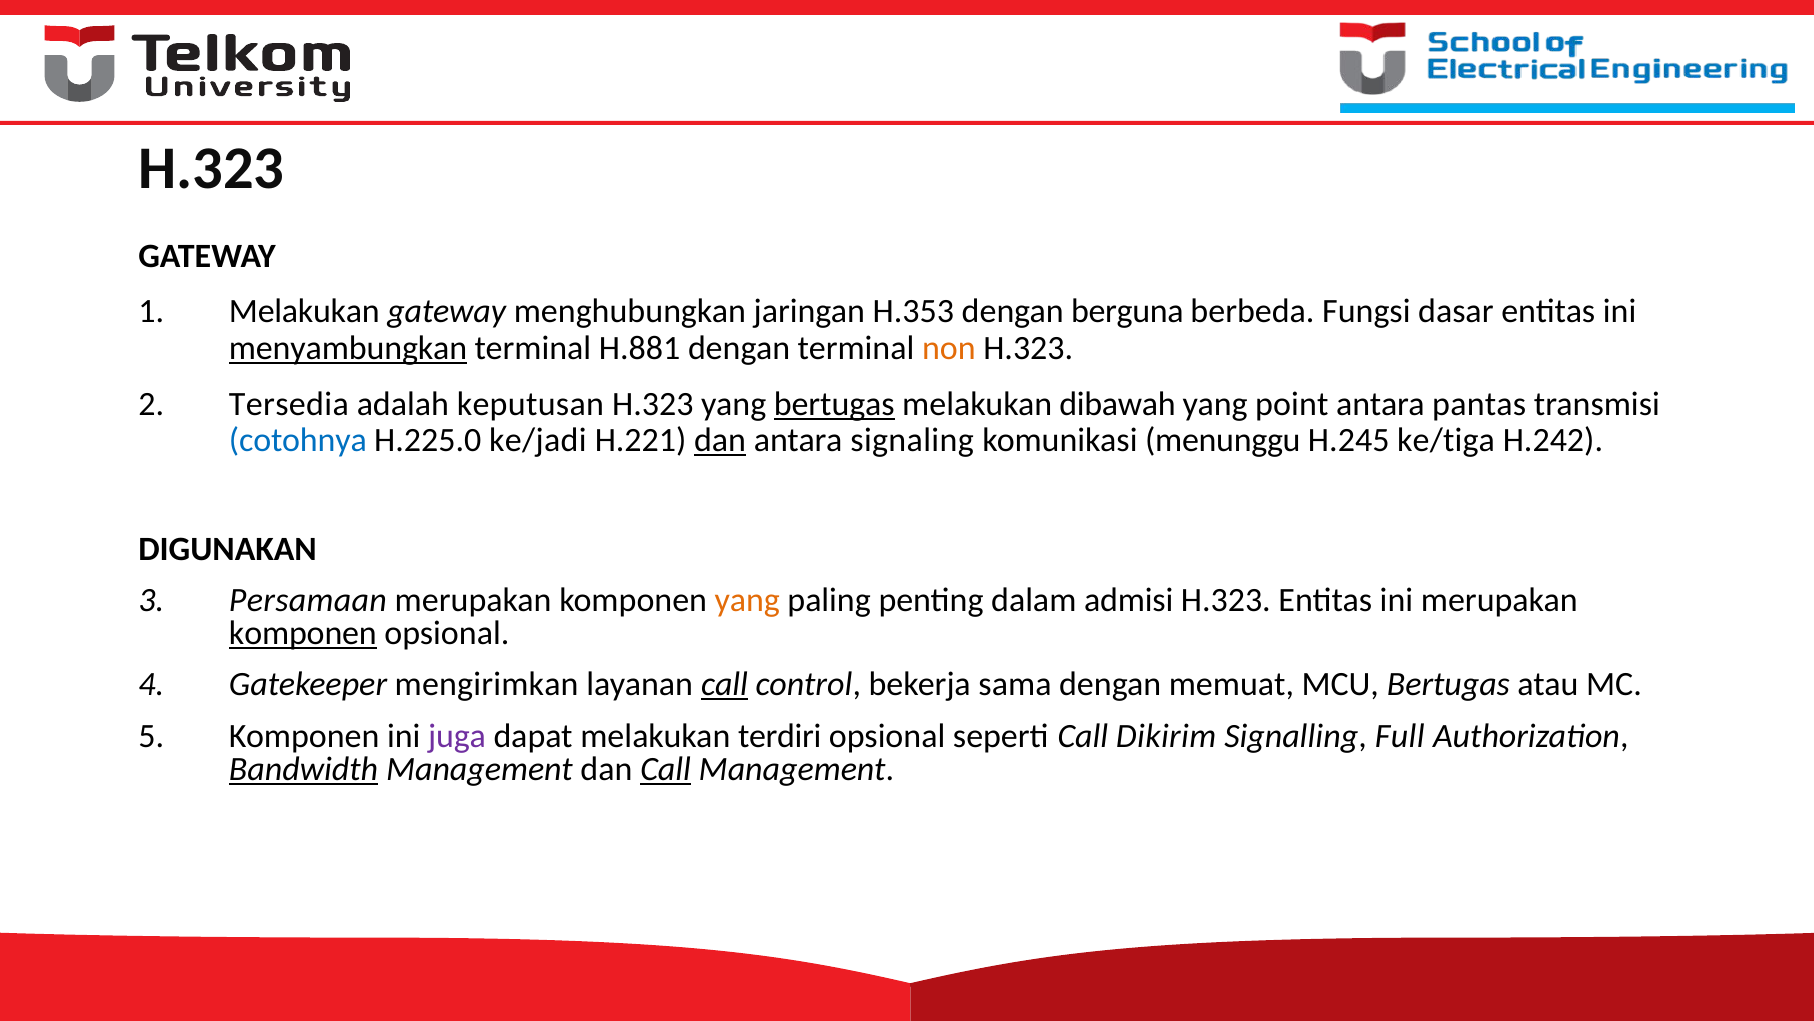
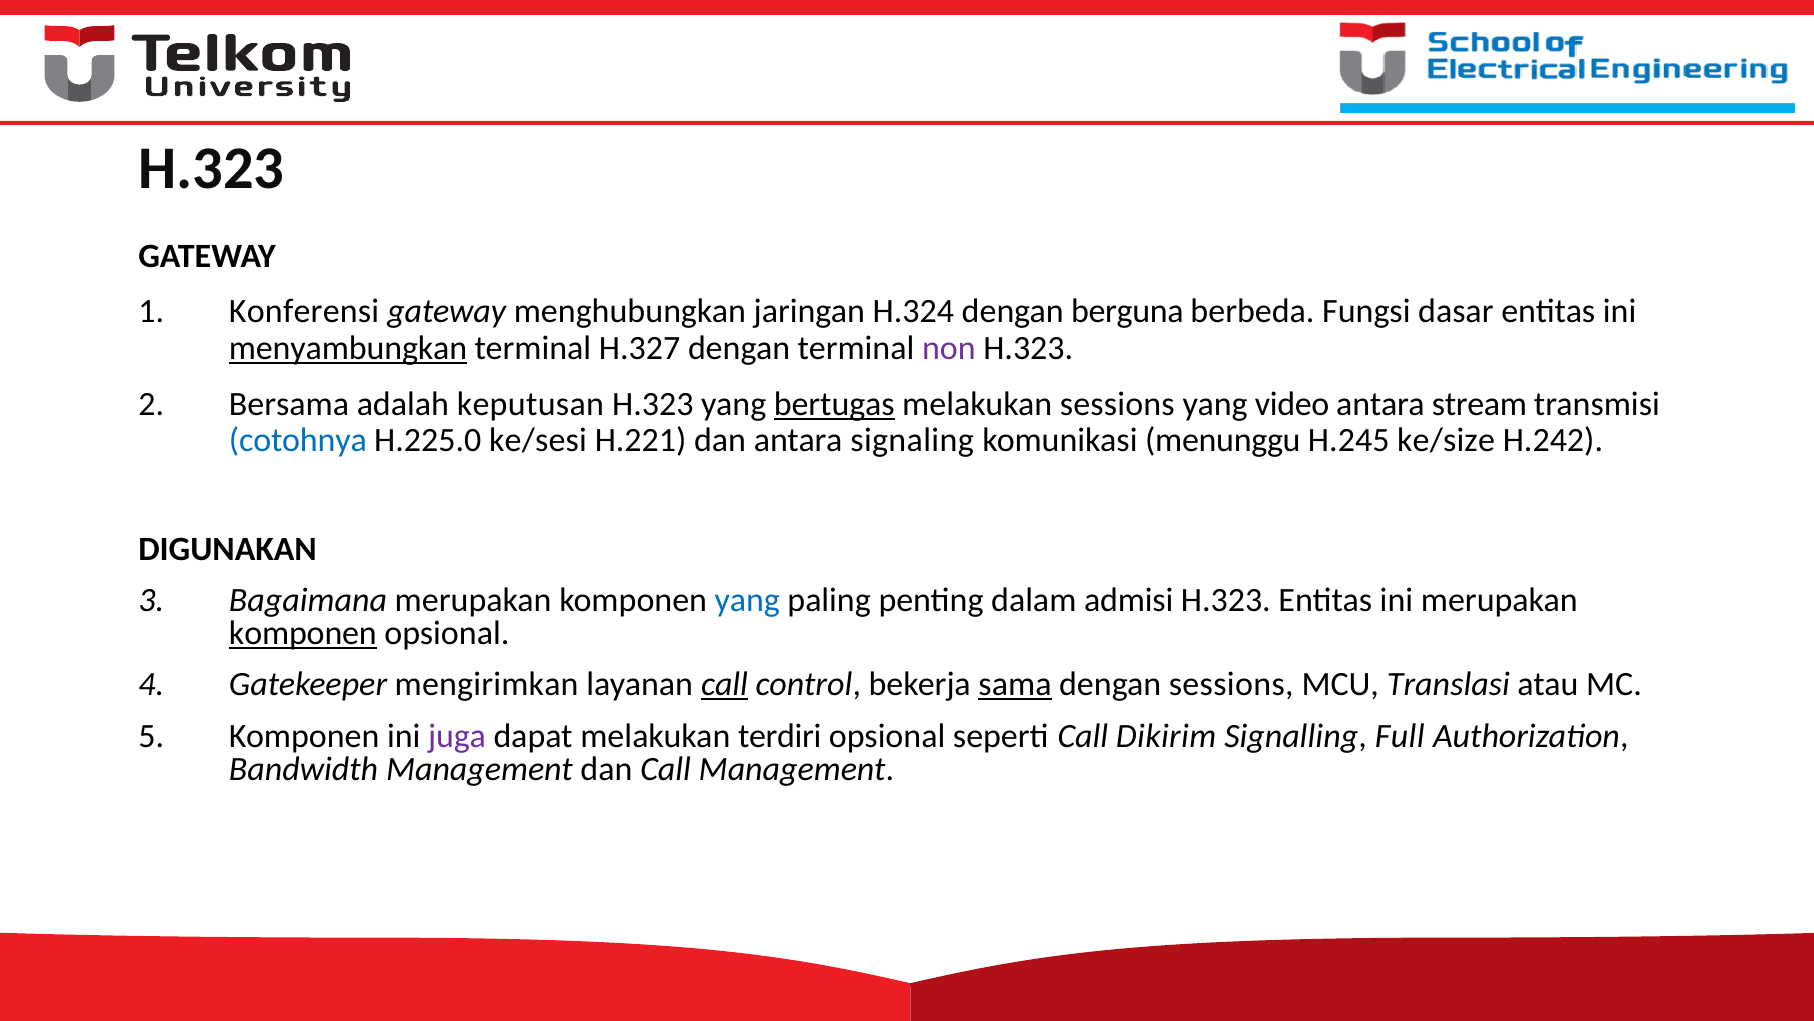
Melakukan: Melakukan -> Konferensi (304, 311)
H.353: H.353 -> H.324 (913, 311)
H.881: H.881 -> H.327 (640, 348)
non colour: orange -> purple (949, 348)
Tersedia: Tersedia -> Bersama (289, 404)
melakukan dibawah: dibawah -> sessions (1117, 404)
point: point -> video (1292, 404)
pantas: pantas -> stream (1479, 404)
ke/jadi: ke/jadi -> ke/sesi (538, 440)
dan underline: present -> none (720, 440)
ke/tiga: ke/tiga -> ke/size (1446, 440)
Persamaan: Persamaan -> Bagaimana (308, 600)
yang colour: orange -> blue (747, 600)
sama underline: none -> present (1015, 684)
dengan memuat: memuat -> sessions (1231, 684)
MCU Bertugas: Bertugas -> Translasi (1448, 684)
Bandwidth underline: present -> none (304, 769)
Call underline: present -> none (666, 769)
